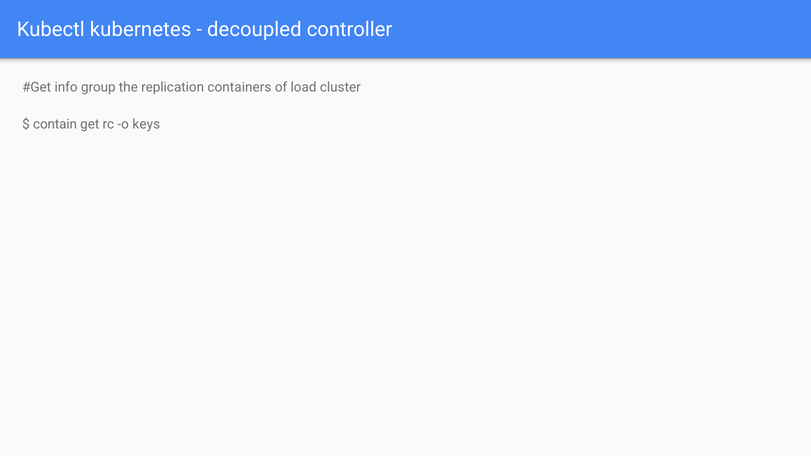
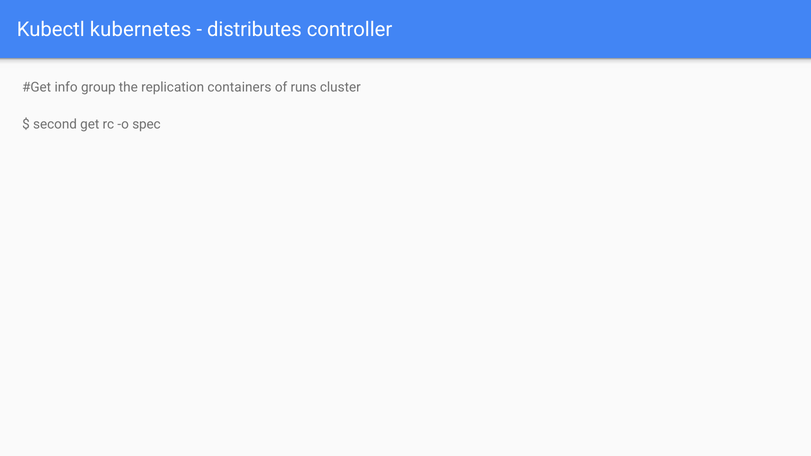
decoupled: decoupled -> distributes (254, 30)
load: load -> runs (304, 87)
contain: contain -> second (55, 124)
keys: keys -> spec (146, 124)
